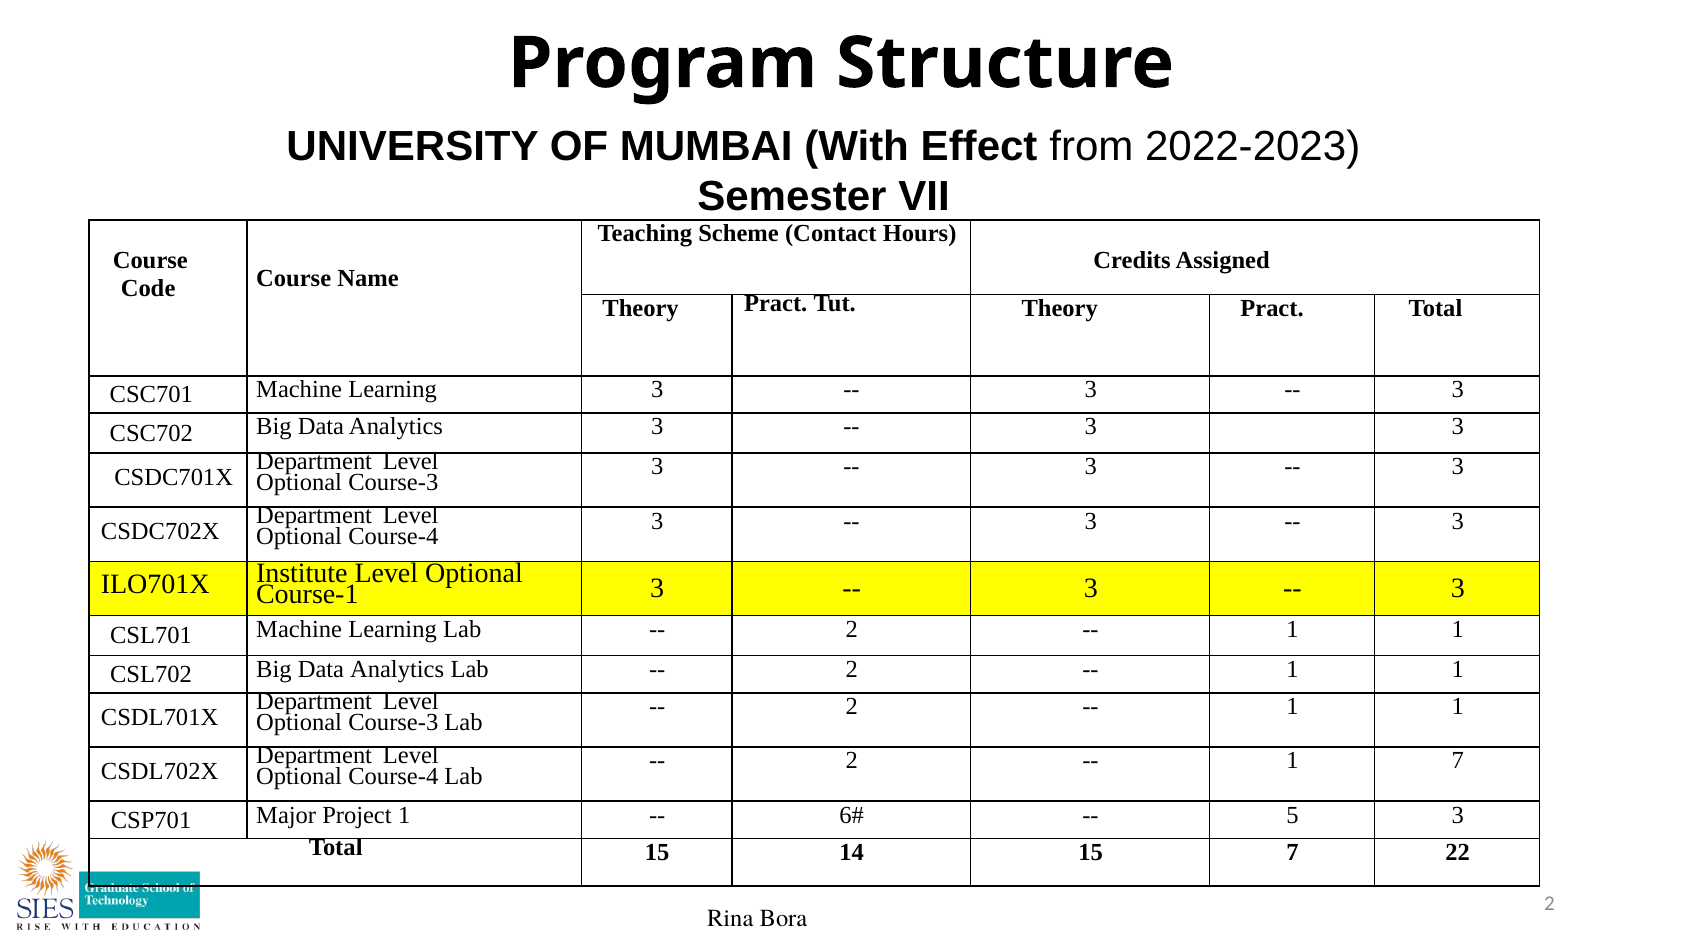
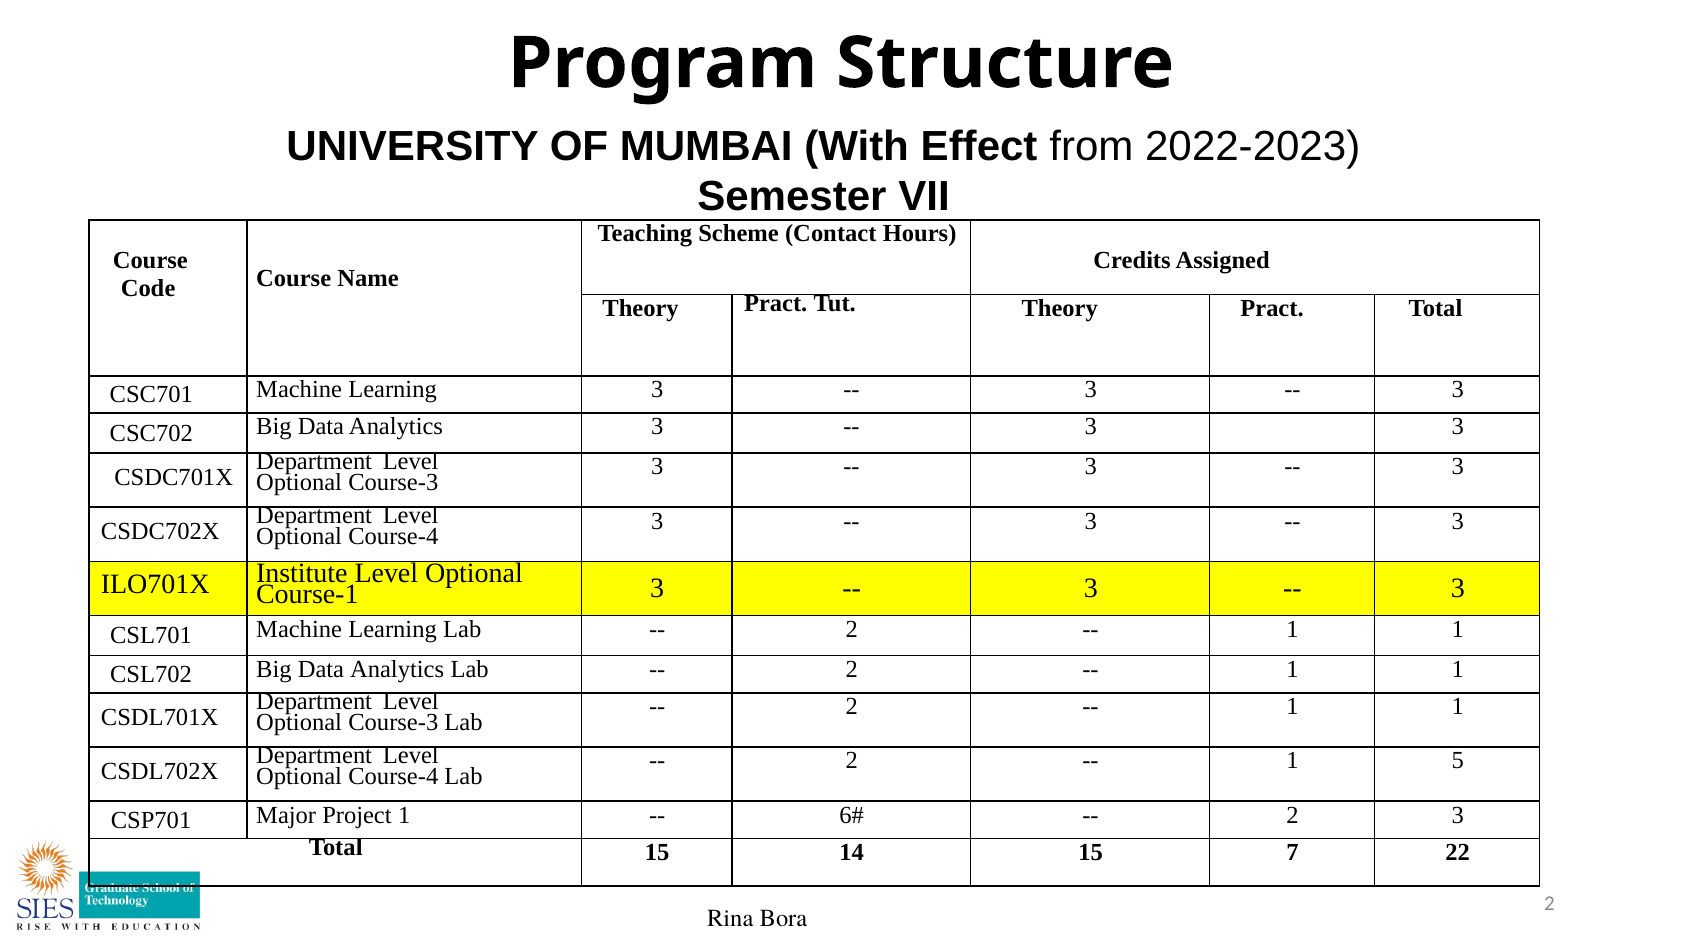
1 7: 7 -> 5 (1458, 761)
5: 5 -> 2 (1293, 816)
